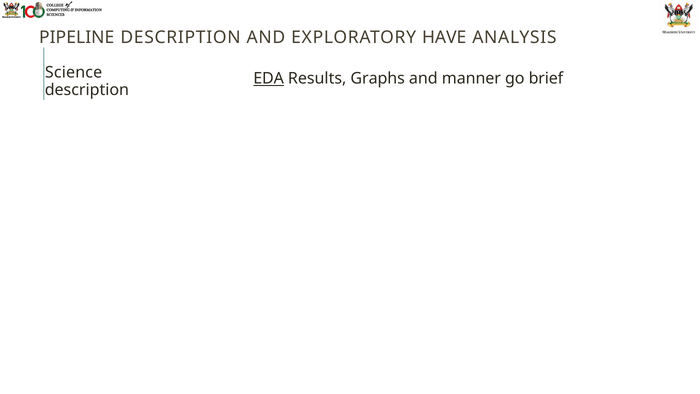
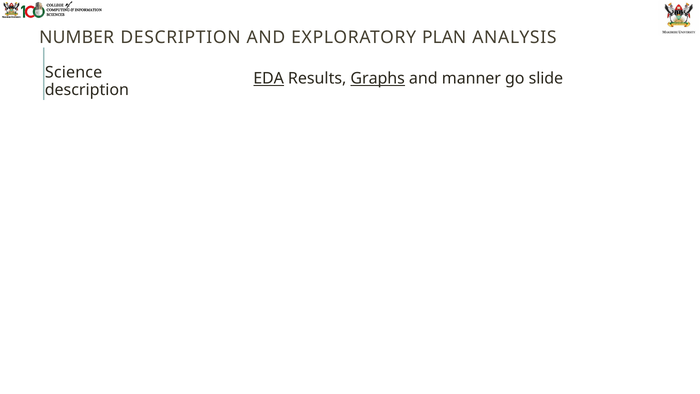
PIPELINE: PIPELINE -> NUMBER (77, 38)
HAVE: HAVE -> PLAN (444, 38)
Graphs underline: none -> present (378, 79)
brief: brief -> slide (546, 79)
